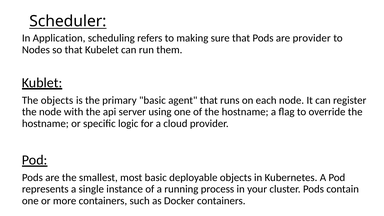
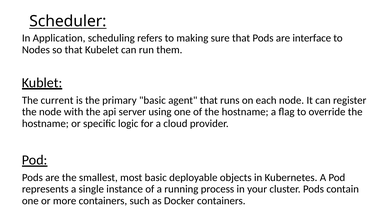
are provider: provider -> interface (312, 38)
The objects: objects -> current (57, 100)
